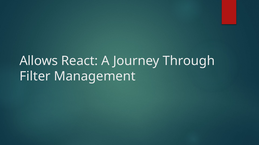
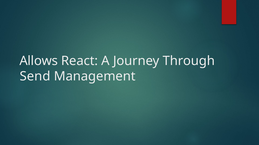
Filter: Filter -> Send (35, 77)
